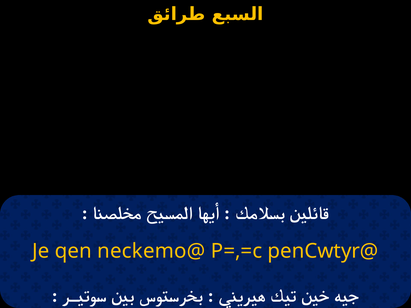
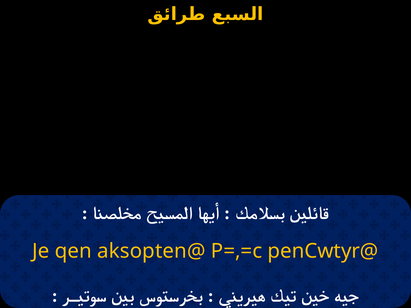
neckemo@: neckemo@ -> aksopten@ (151, 251)
